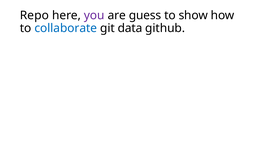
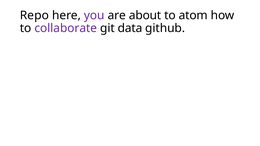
guess: guess -> about (145, 15)
show: show -> atom (193, 15)
collaborate colour: blue -> purple (66, 28)
